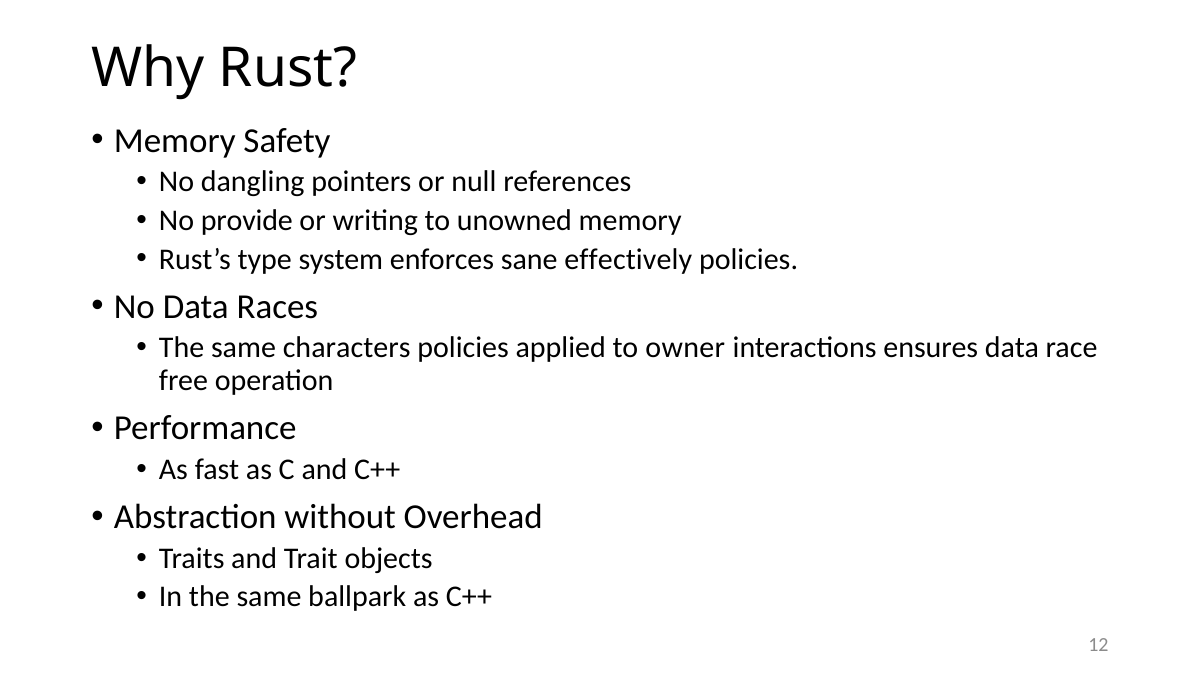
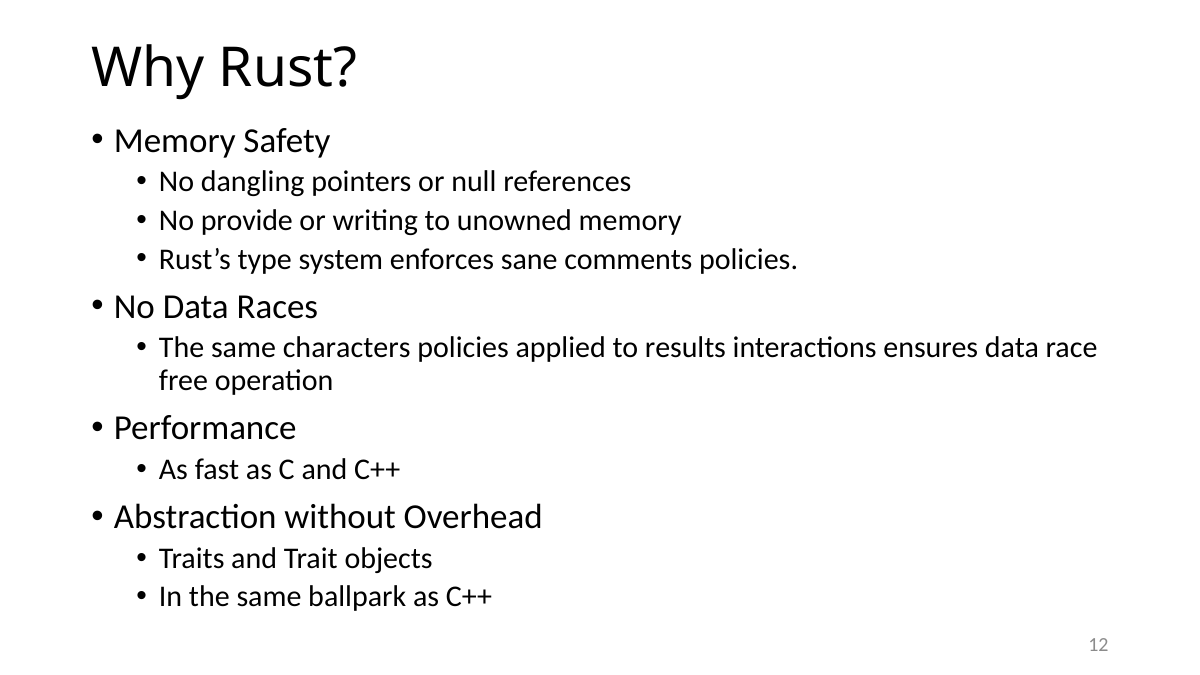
effectively: effectively -> comments (628, 259)
owner: owner -> results (685, 348)
